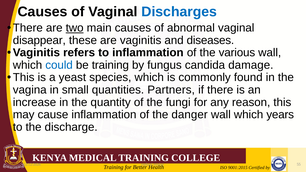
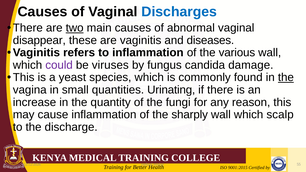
could colour: blue -> purple (59, 65)
be training: training -> viruses (110, 65)
the underline: none -> present (286, 78)
Partners: Partners -> Urinating (171, 90)
danger: danger -> sharply (190, 115)
years: years -> scalp (280, 115)
